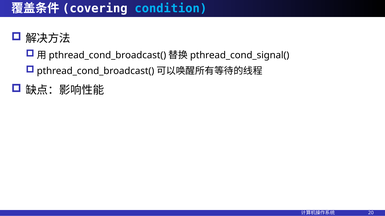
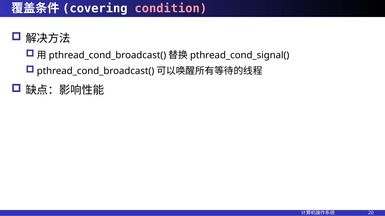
condition colour: light blue -> pink (171, 8)
